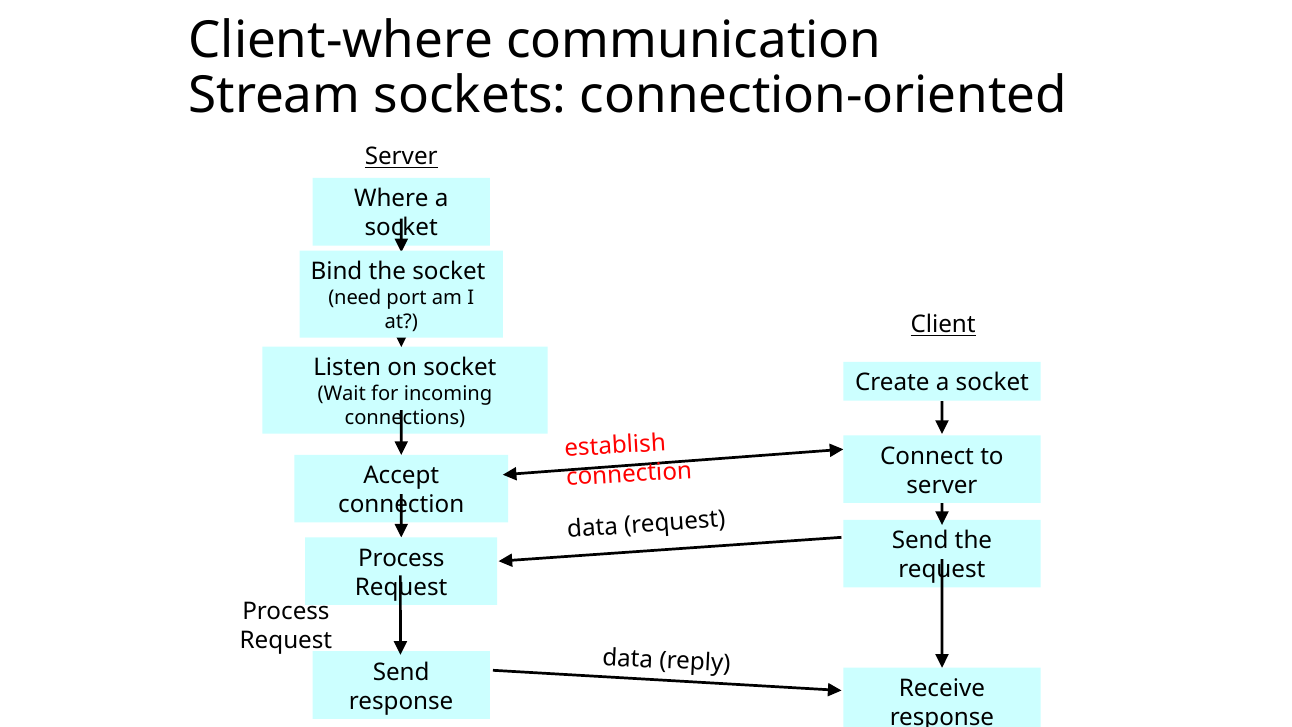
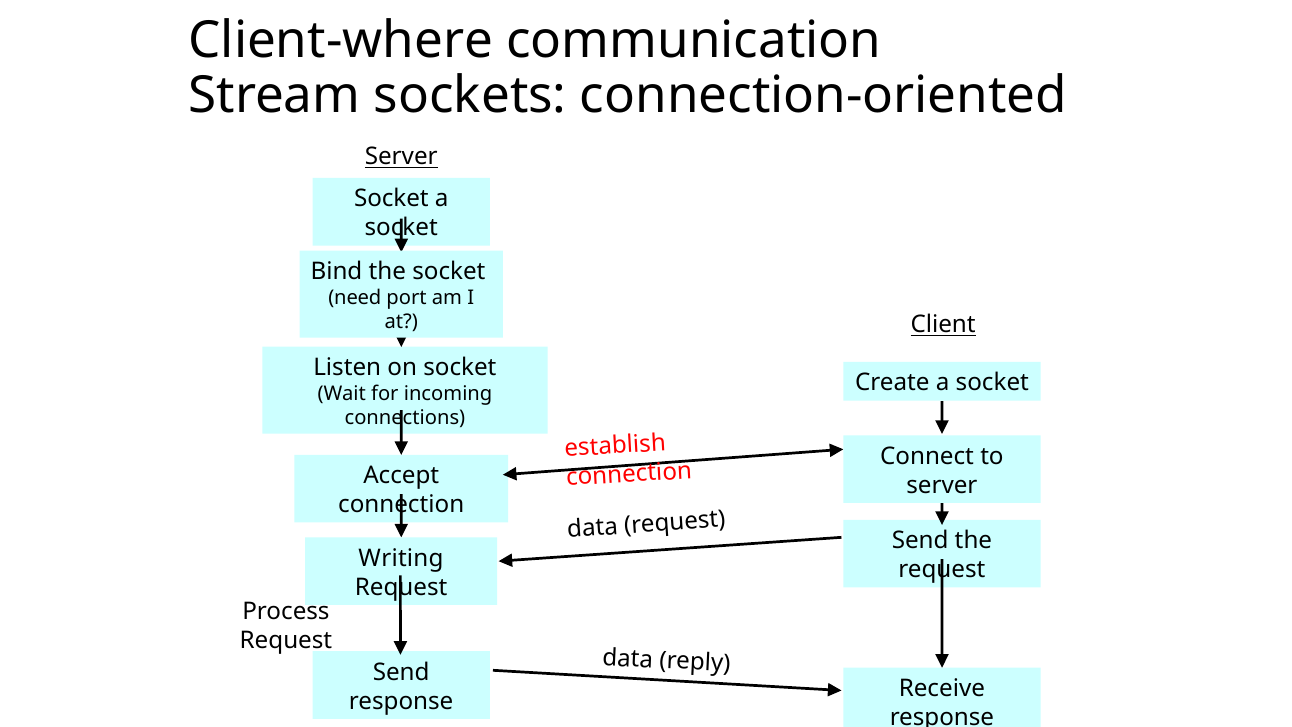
Where: Where -> Socket (391, 199)
Process: Process -> Writing (401, 558)
